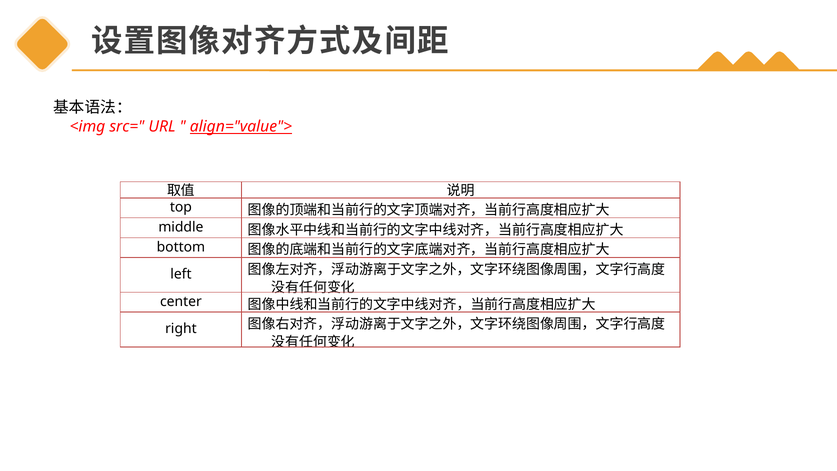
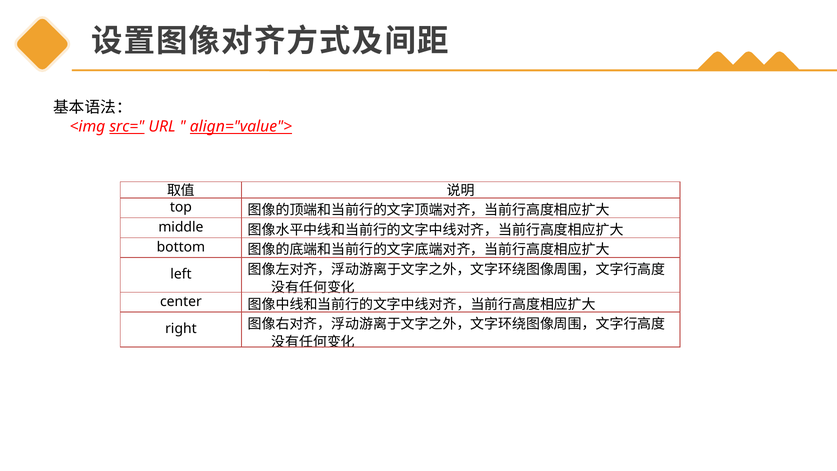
src= underline: none -> present (127, 127)
